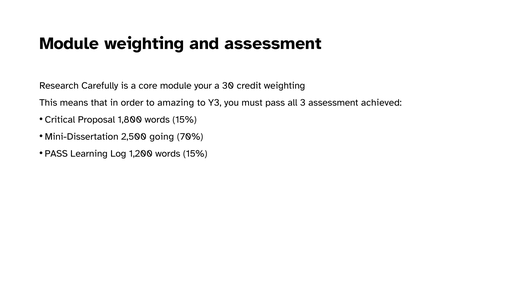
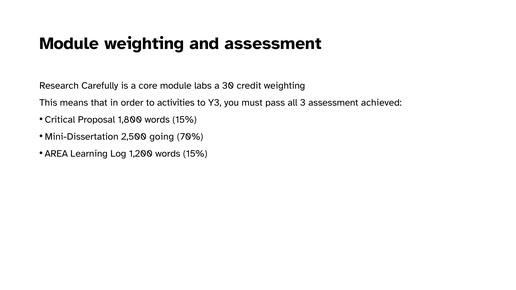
your: your -> labs (203, 86)
amazing: amazing -> activities (176, 103)
PASS: PASS -> AREA (56, 154)
